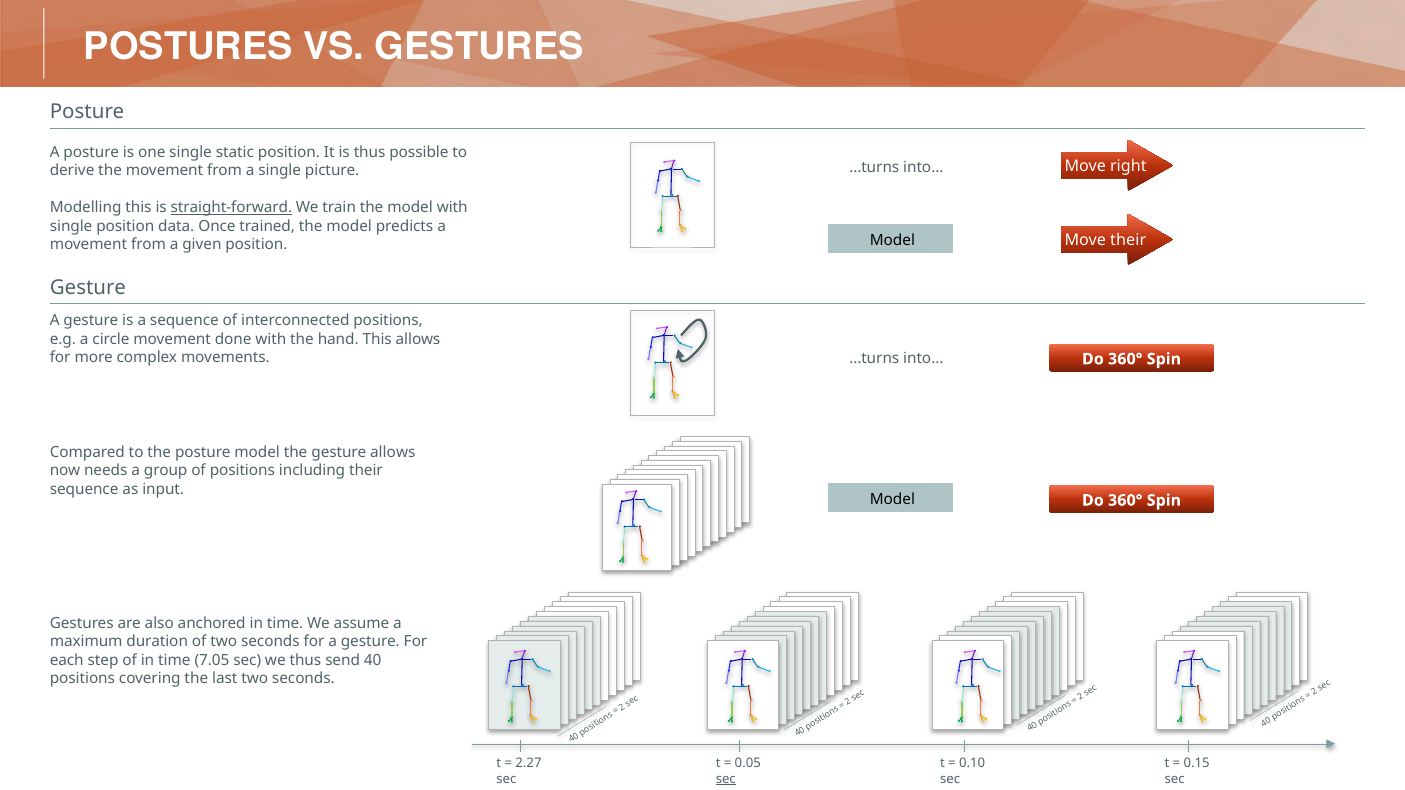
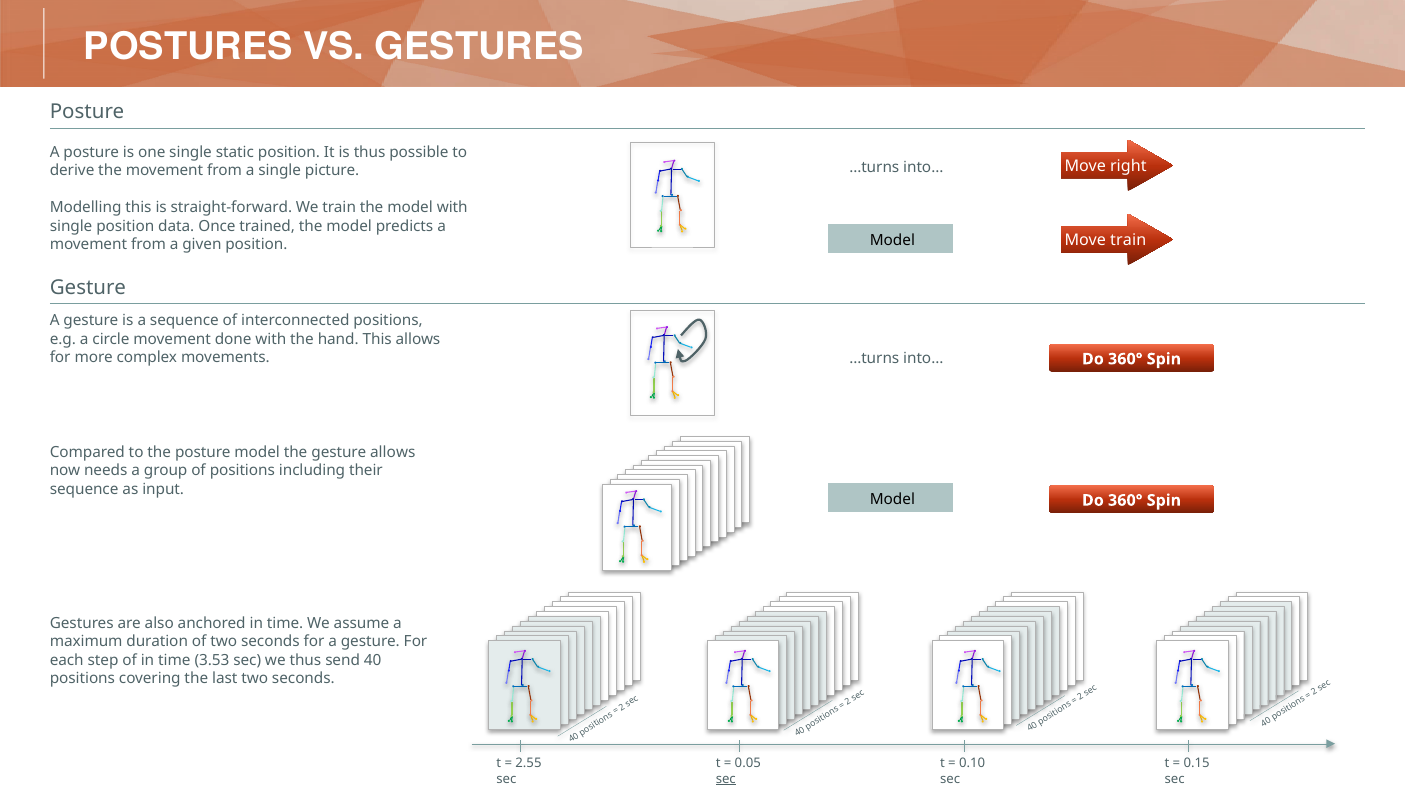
straight-forward underline: present -> none (231, 208)
Move their: their -> train (1128, 241)
7.05: 7.05 -> 3.53 (212, 661)
2.27: 2.27 -> 2.55 (528, 763)
